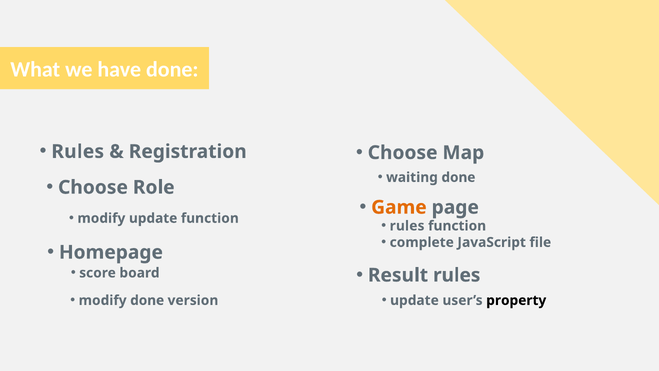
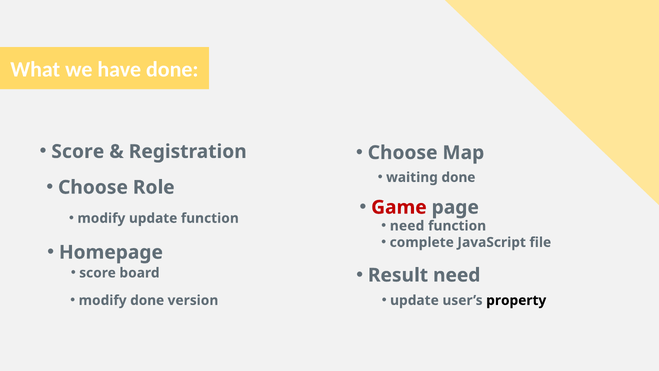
Rules: Rules -> Score (78, 151)
Game colour: orange -> red (399, 207)
rules: rules -> need (407, 226)
Result rules: rules -> need (457, 275)
